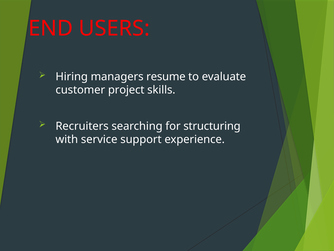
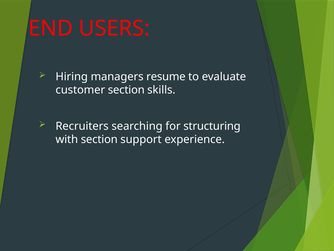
customer project: project -> section (126, 90)
with service: service -> section (99, 139)
